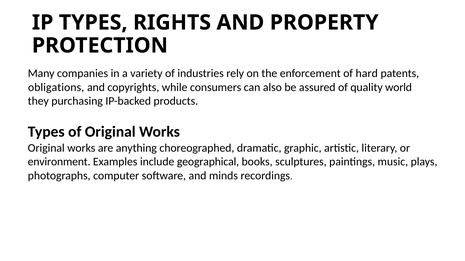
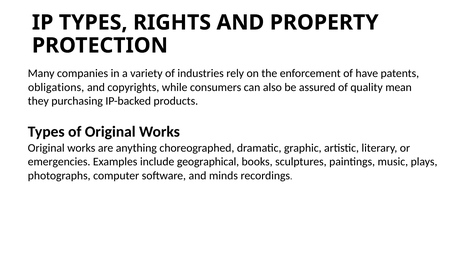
hard: hard -> have (367, 73)
world: world -> mean (399, 87)
environment: environment -> emergencies (59, 162)
